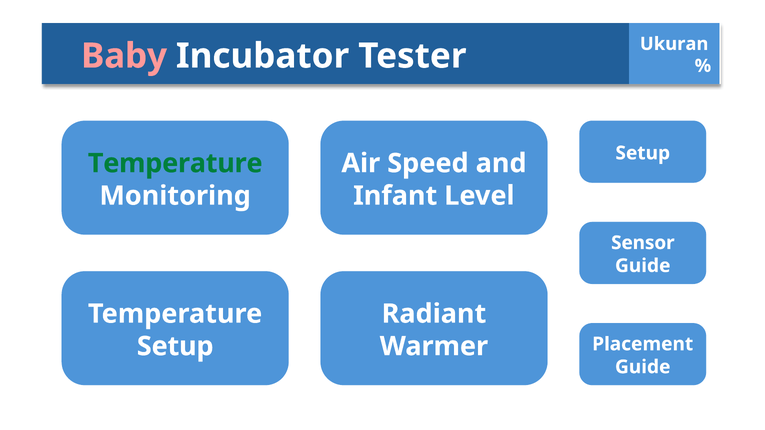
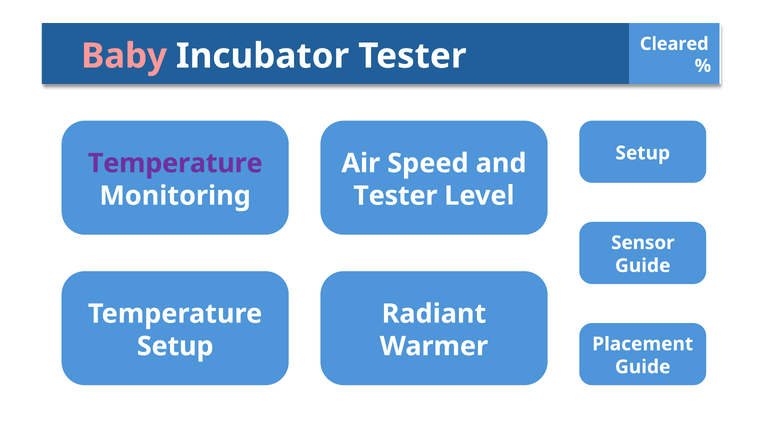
Ukuran: Ukuran -> Cleared (674, 44)
Temperature colour: green -> purple (175, 163)
Infant: Infant -> Tester (395, 196)
